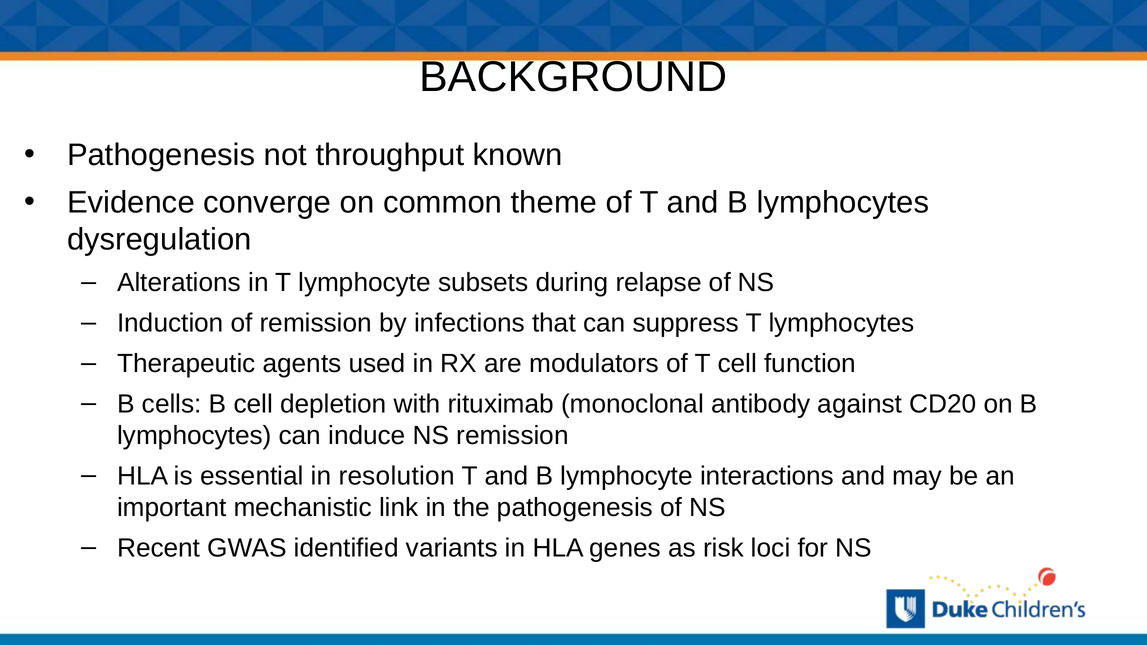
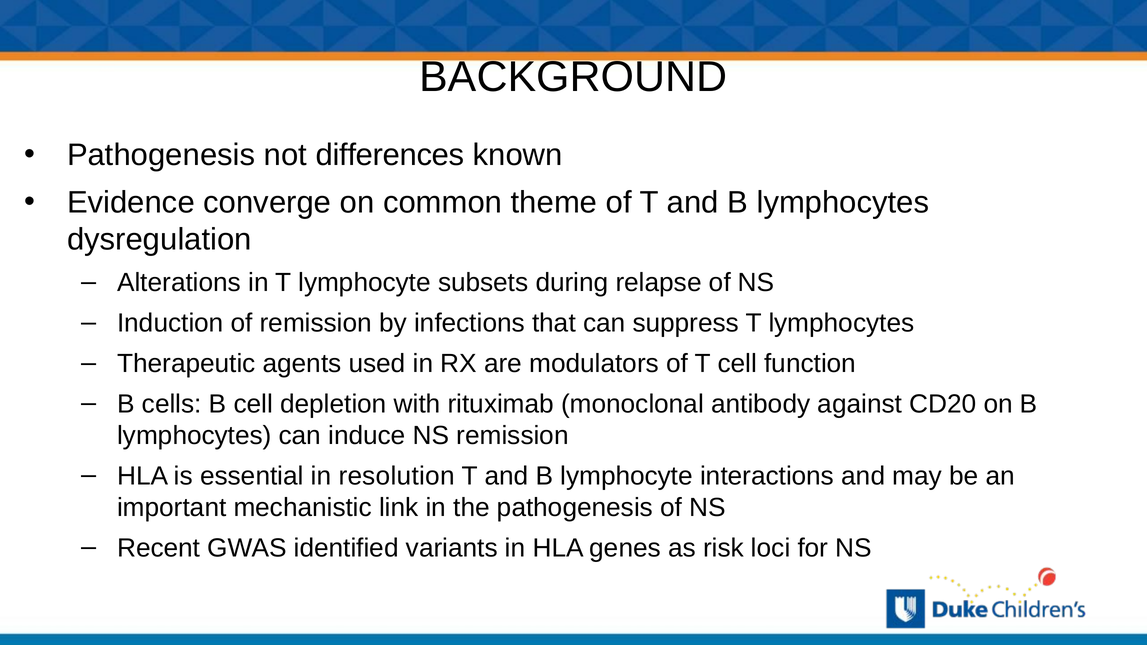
throughput: throughput -> differences (390, 155)
